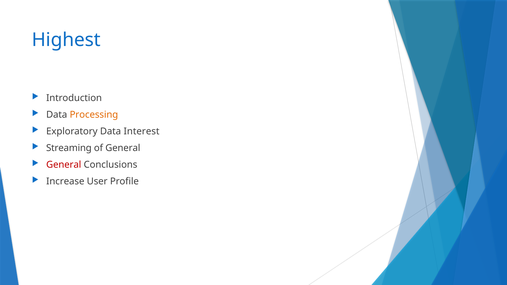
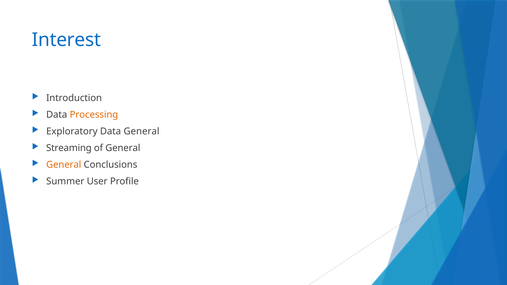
Highest: Highest -> Interest (66, 40)
Data Interest: Interest -> General (142, 132)
General colour: red -> orange (64, 165)
Increase: Increase -> Summer (65, 182)
